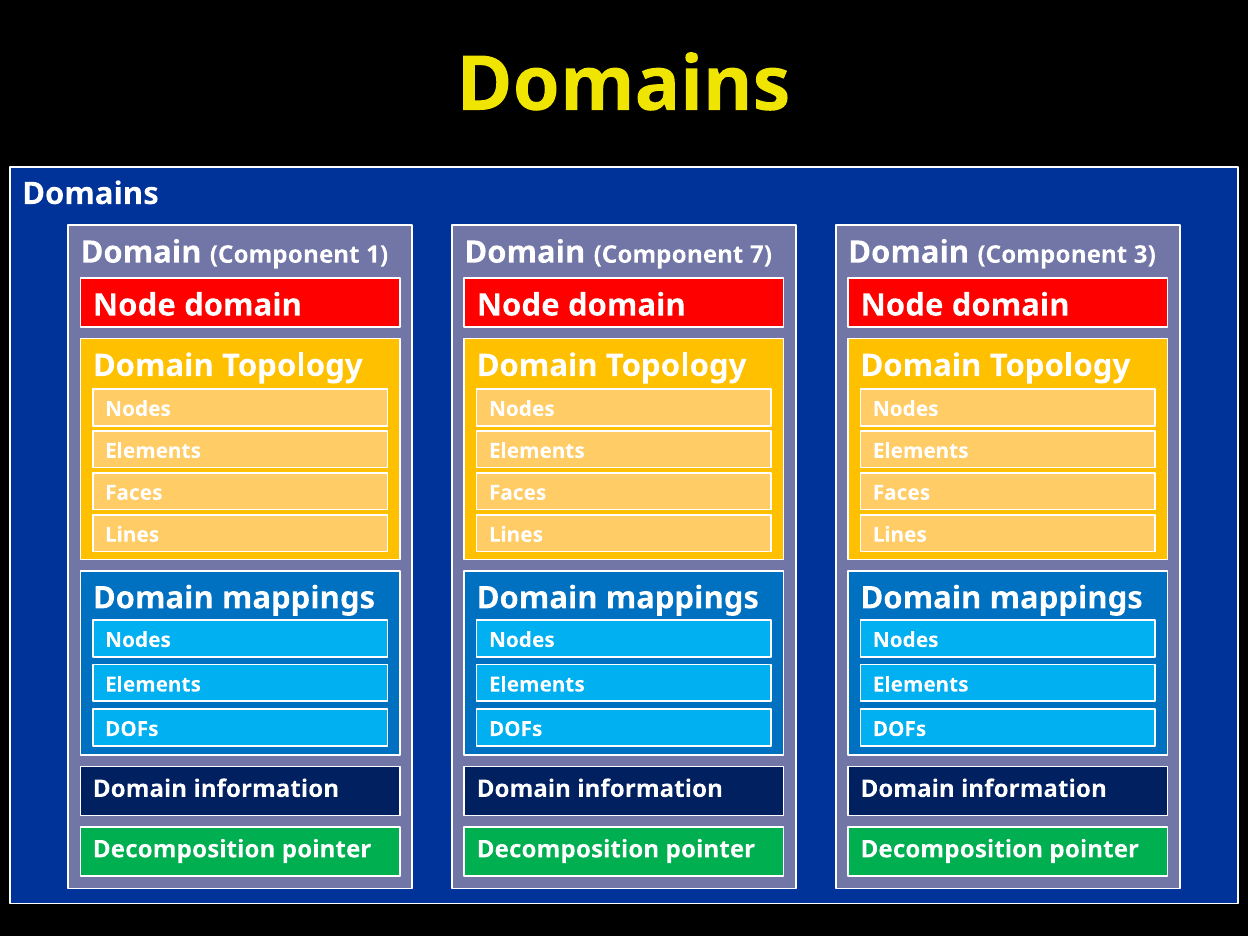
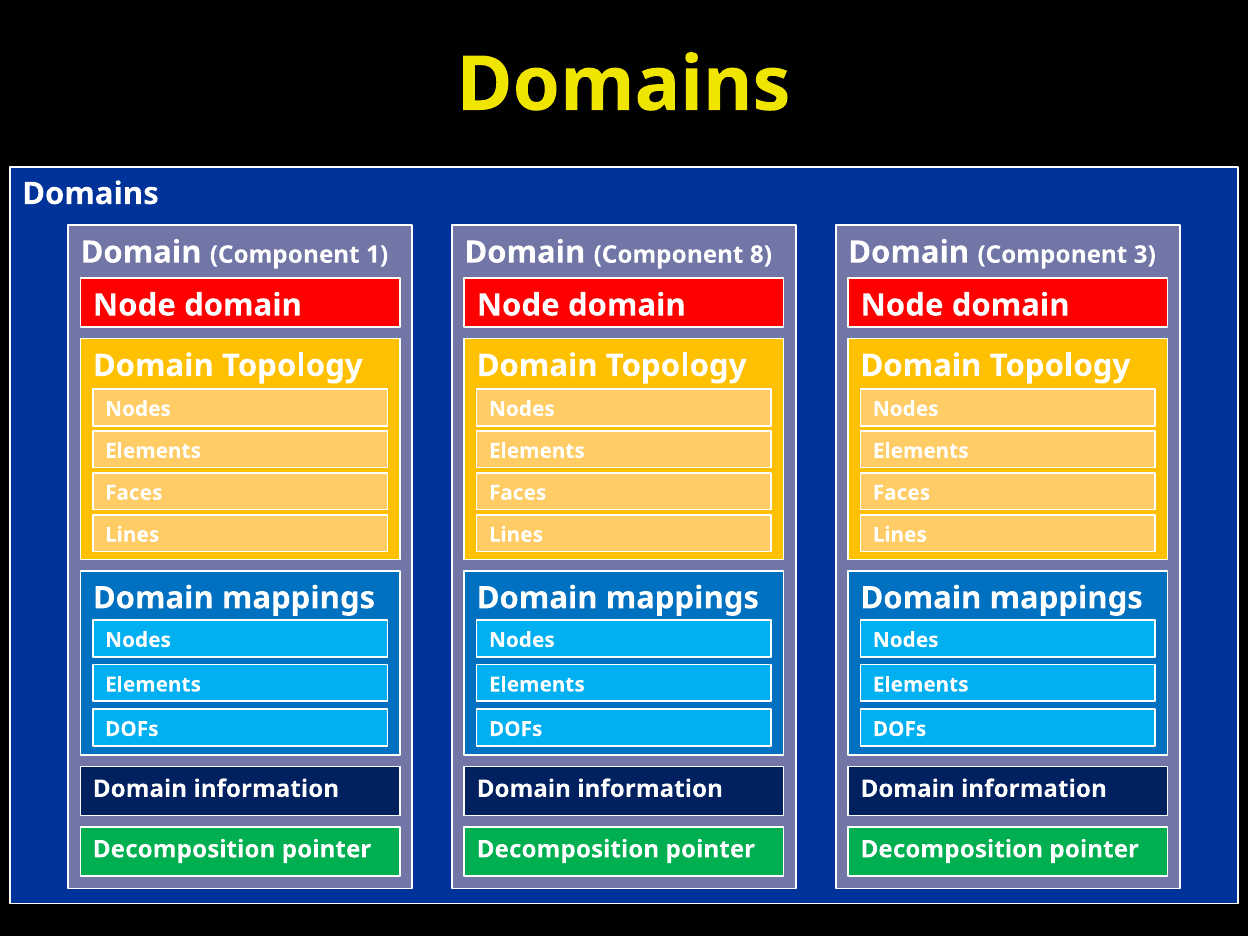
7: 7 -> 8 (761, 255)
